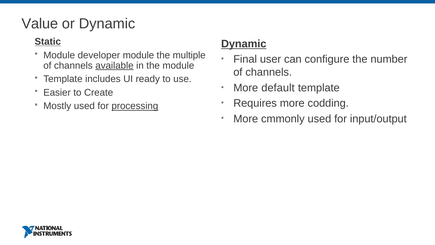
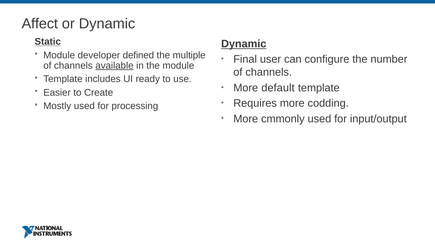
Value: Value -> Affect (40, 24)
developer module: module -> defined (138, 55)
processing underline: present -> none (135, 106)
